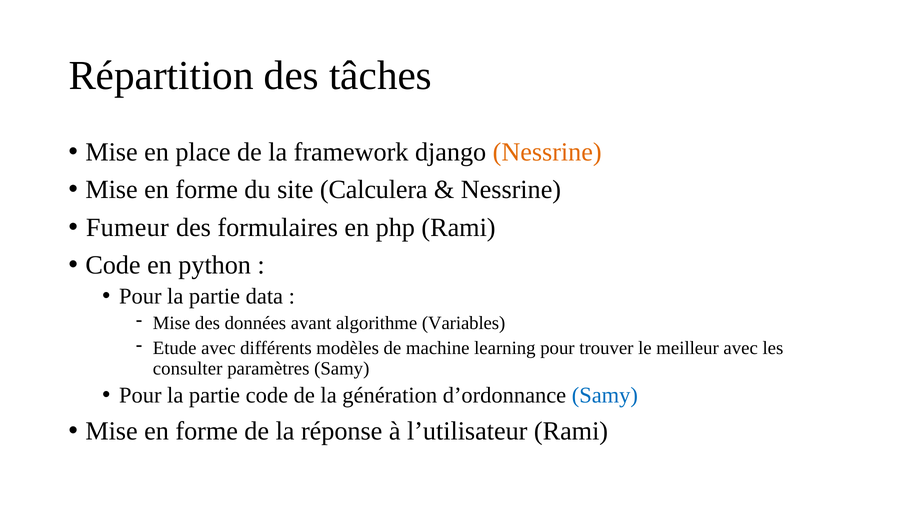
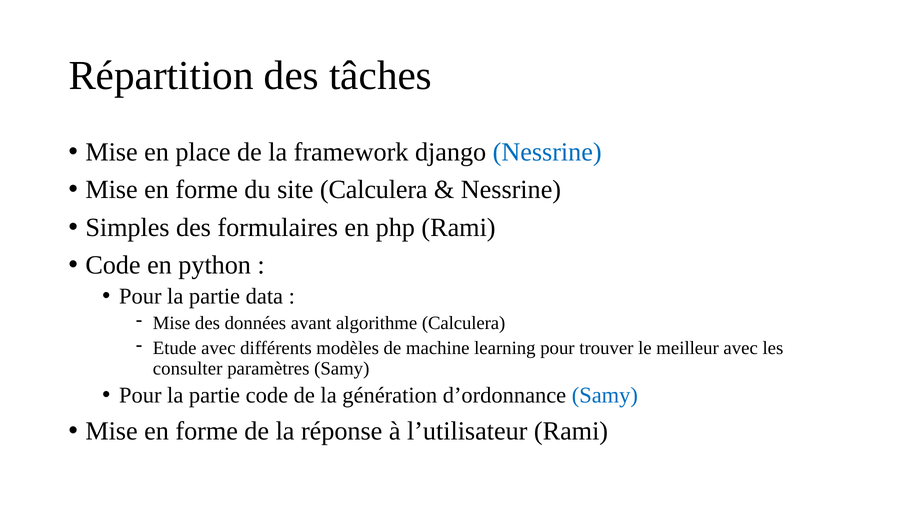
Nessrine colour: orange -> blue (547, 152)
Fumeur: Fumeur -> Simples (127, 227)
algorithme Variables: Variables -> Calculera (464, 323)
